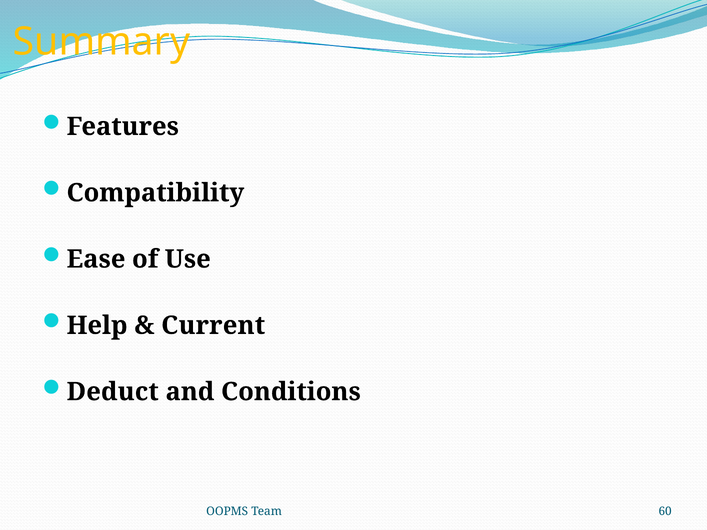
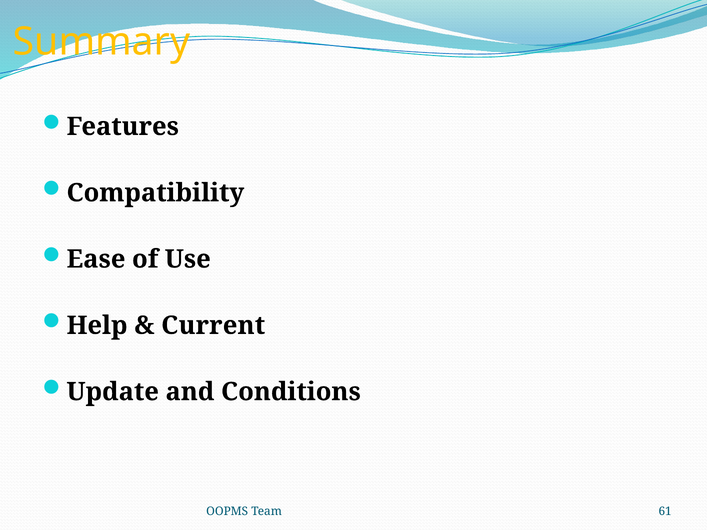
Deduct: Deduct -> Update (113, 392)
60: 60 -> 61 (665, 512)
